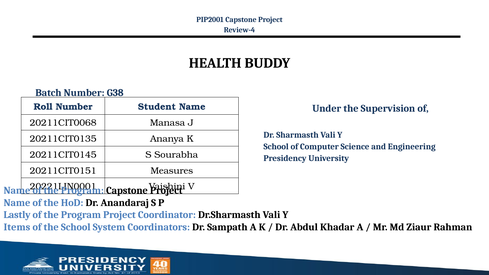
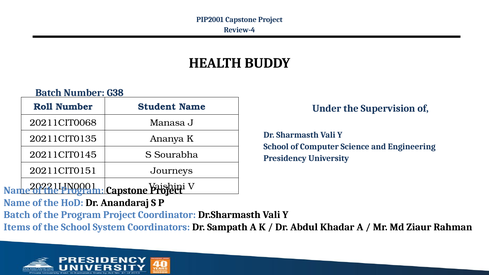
Measures: Measures -> Journeys (172, 171)
Lastly: Lastly -> Batch (17, 215)
